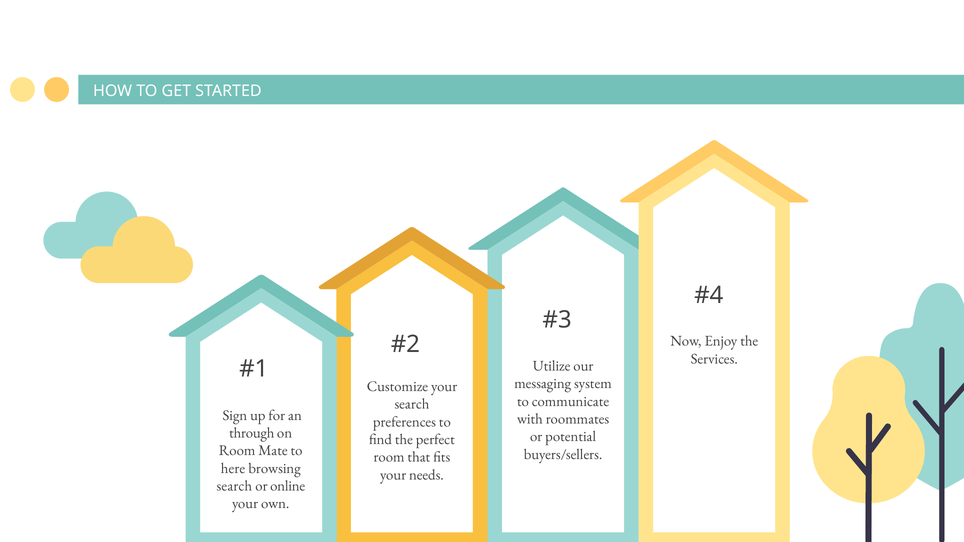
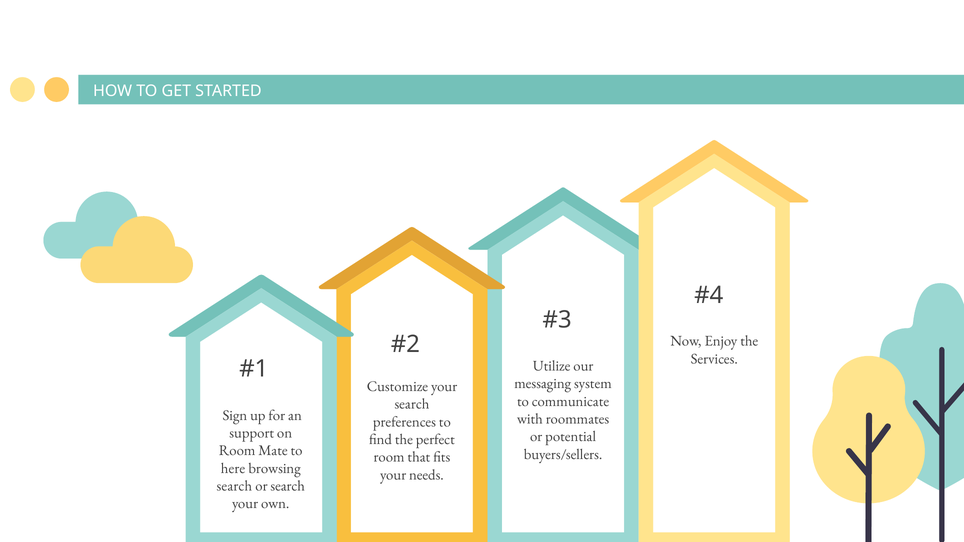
through: through -> support (252, 433)
or online: online -> search (288, 486)
